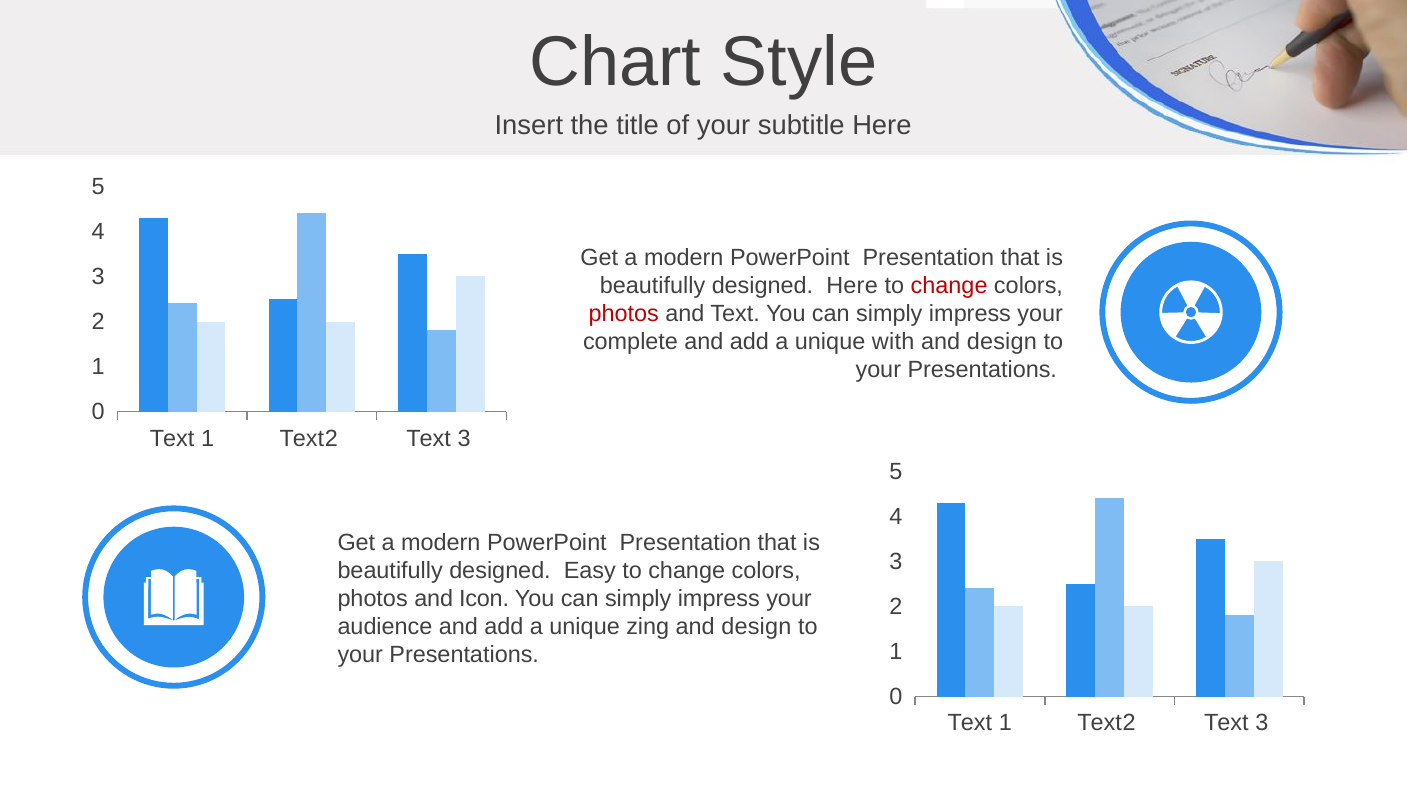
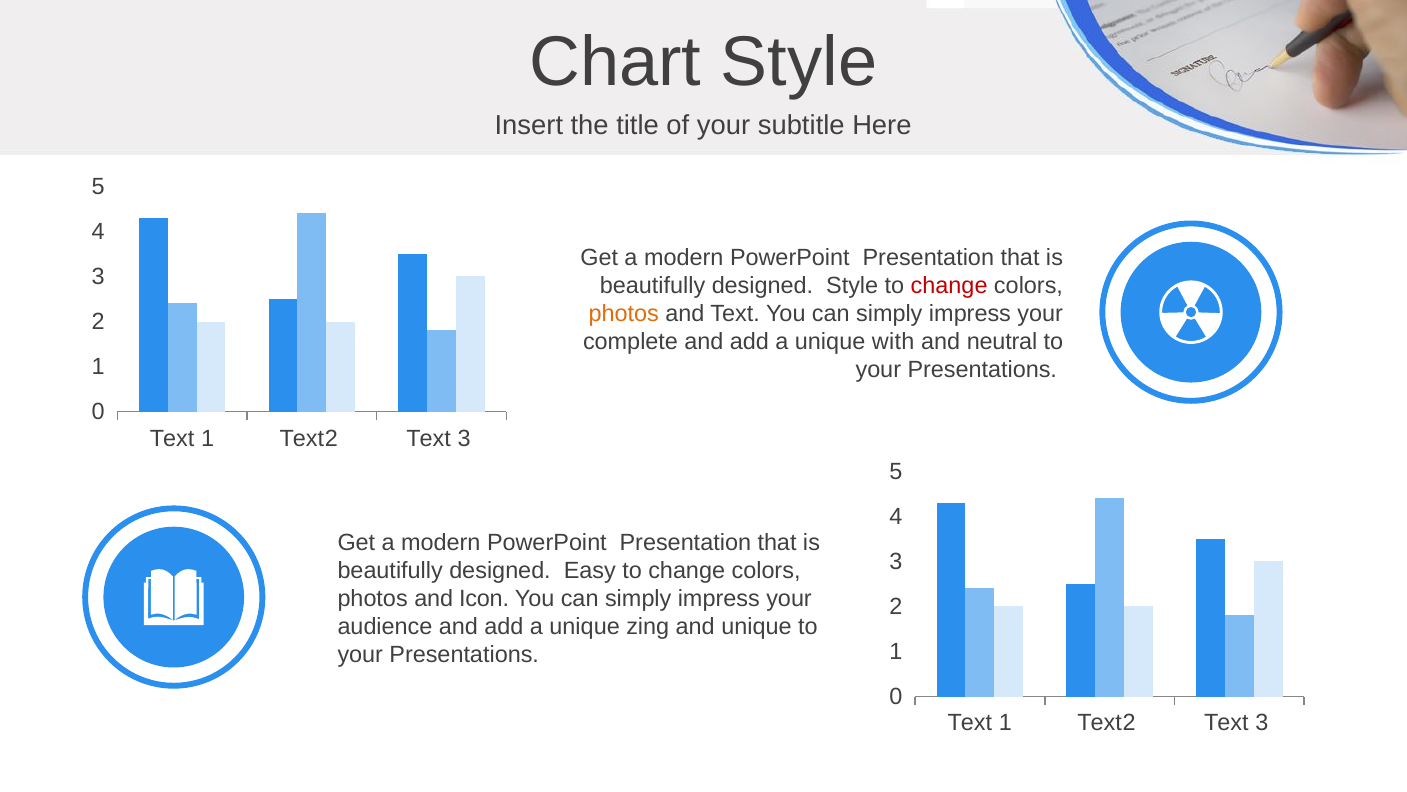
designed Here: Here -> Style (852, 285)
photos colour: red -> orange (624, 314)
design: design -> neutral (1002, 342)
zing and design: design -> unique (756, 626)
